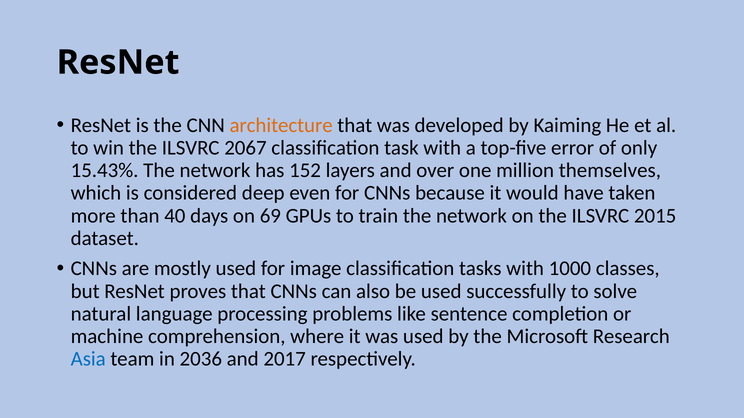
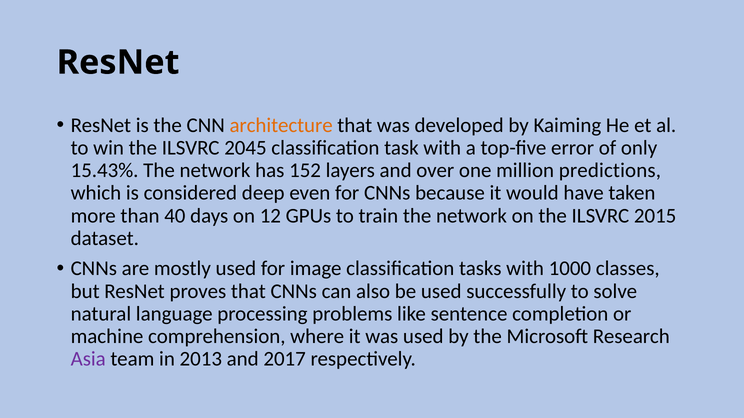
2067: 2067 -> 2045 (245, 148)
themselves: themselves -> predictions (610, 171)
69: 69 -> 12 (270, 216)
Asia colour: blue -> purple (88, 359)
2036: 2036 -> 2013 (201, 359)
